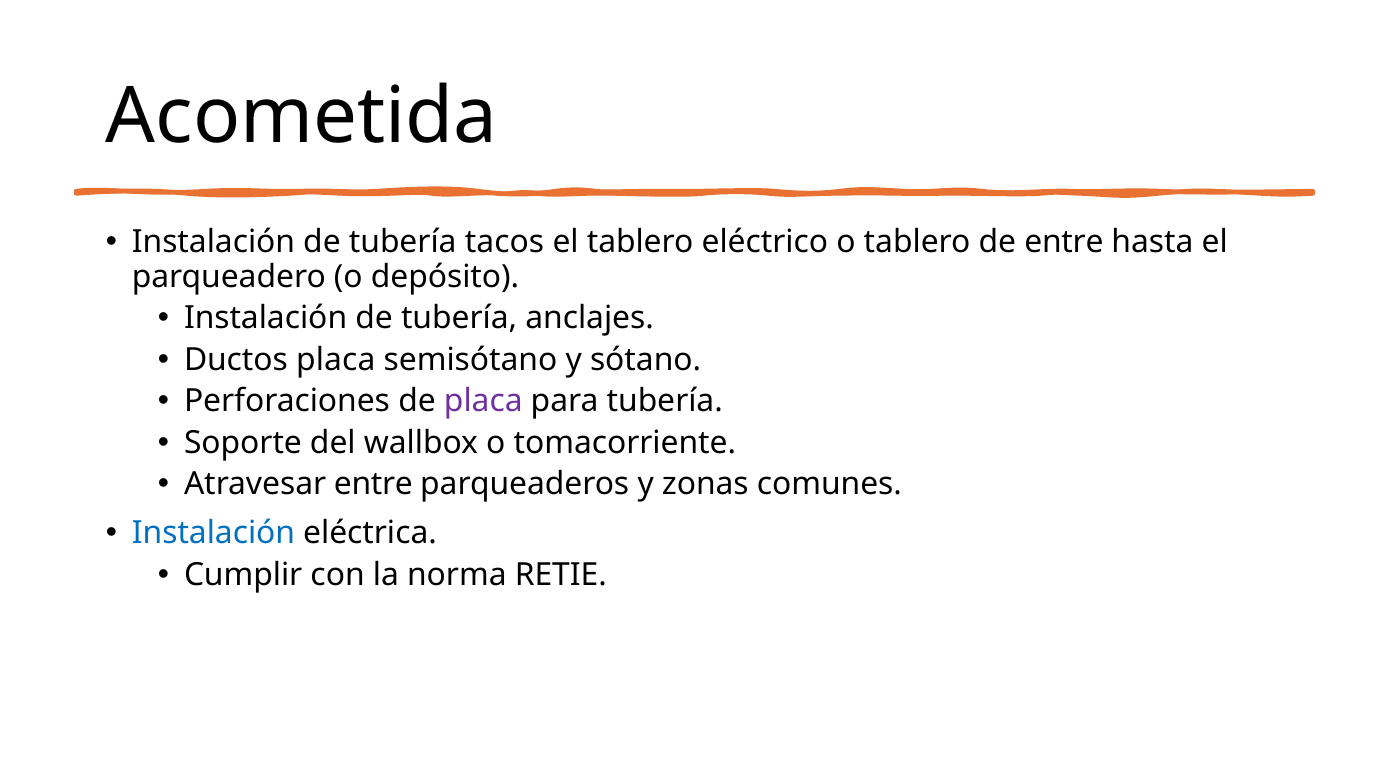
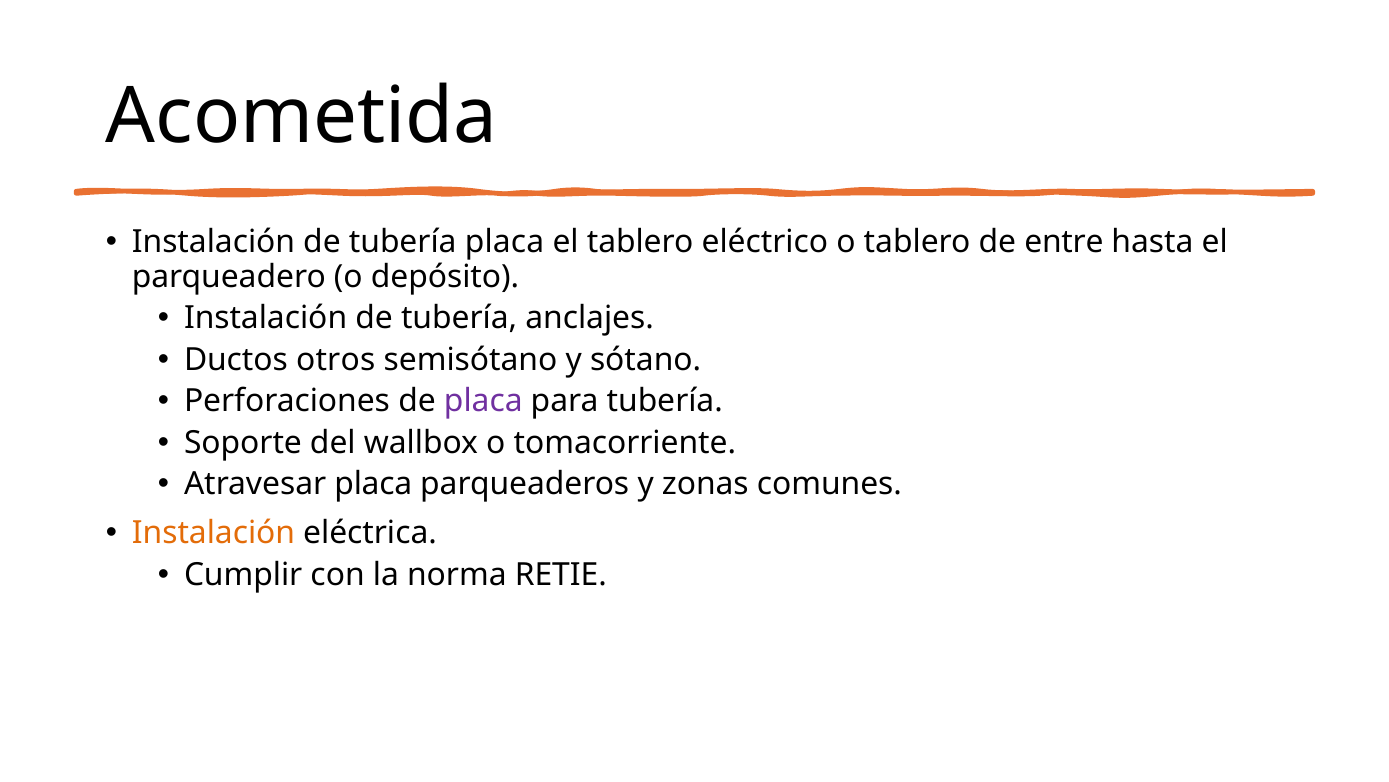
tubería tacos: tacos -> placa (504, 242)
Ductos placa: placa -> otros (336, 359)
Atravesar entre: entre -> placa (373, 484)
Instalación colour: blue -> orange (214, 533)
